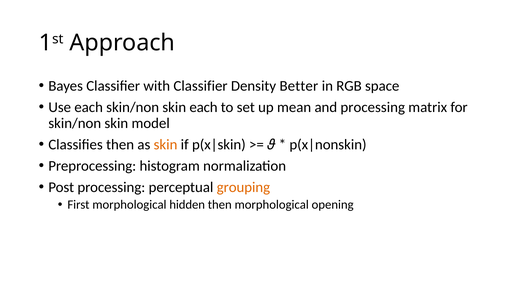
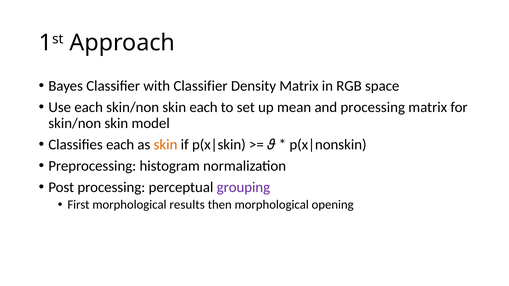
Density Better: Better -> Matrix (299, 86)
Classifies then: then -> each (120, 145)
grouping colour: orange -> purple (243, 187)
hidden: hidden -> results (187, 205)
